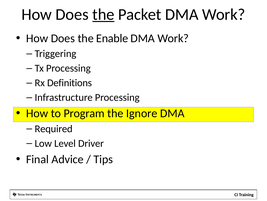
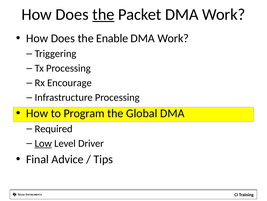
Definitions: Definitions -> Encourage (69, 83)
Ignore: Ignore -> Global (142, 113)
Low underline: none -> present (43, 143)
